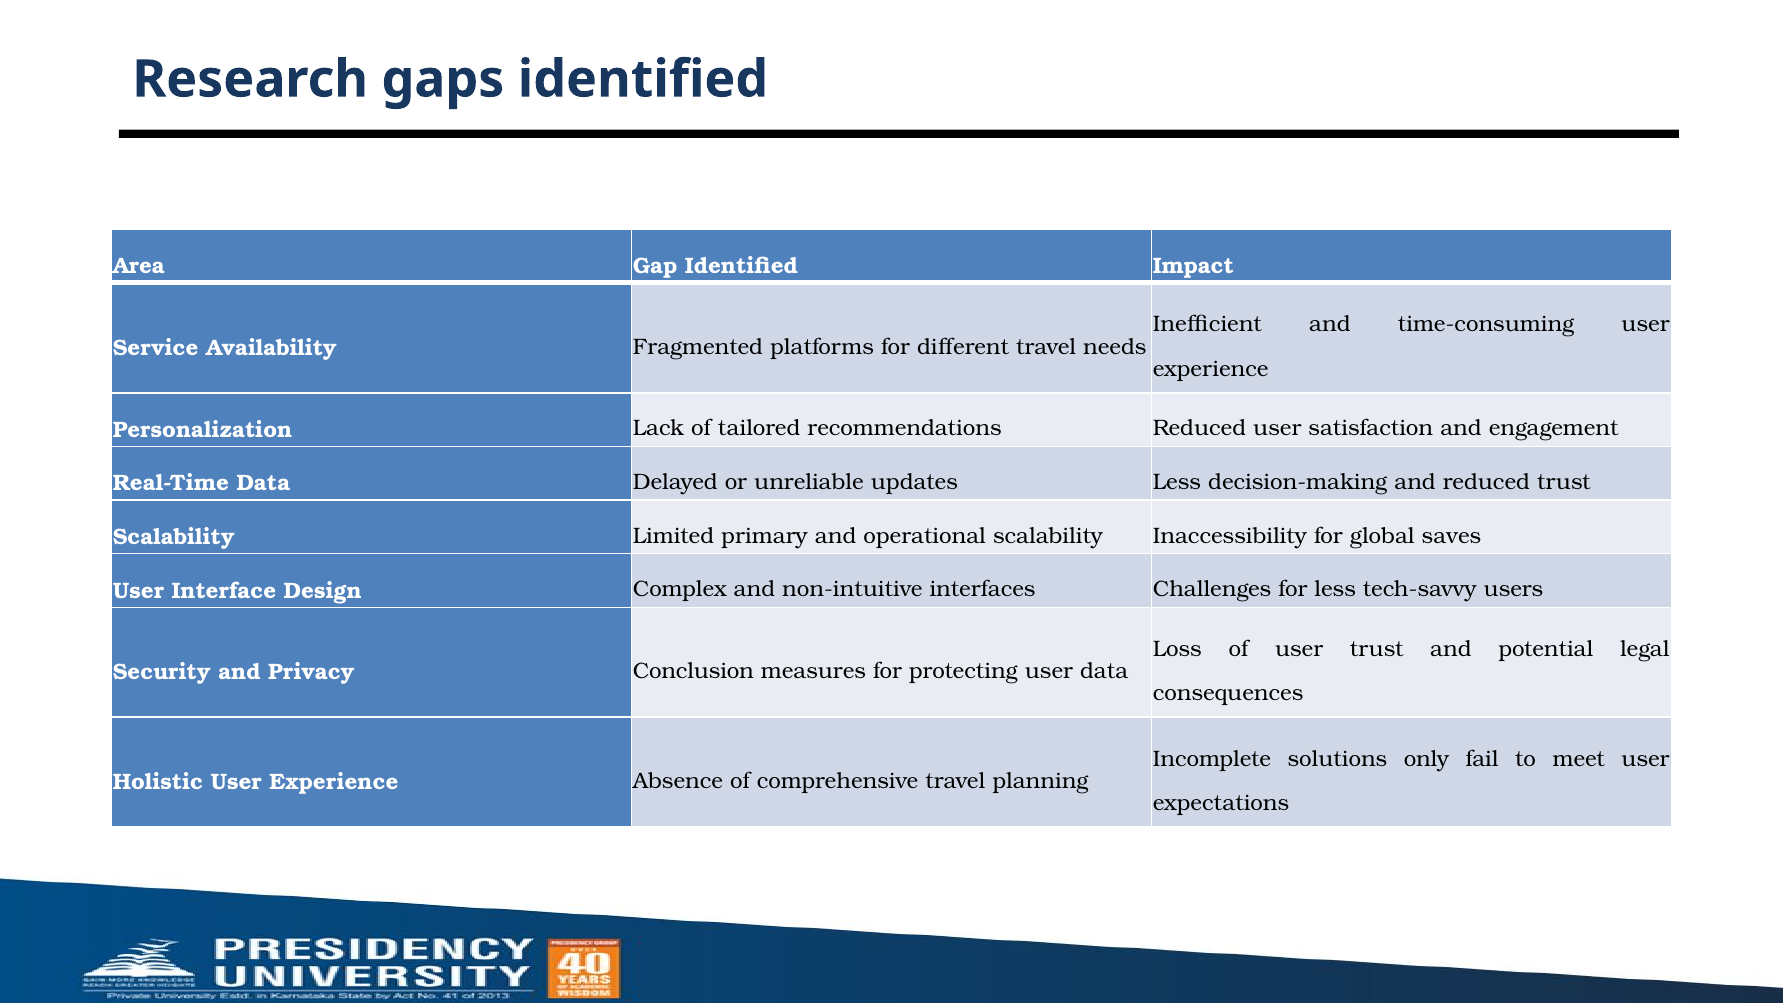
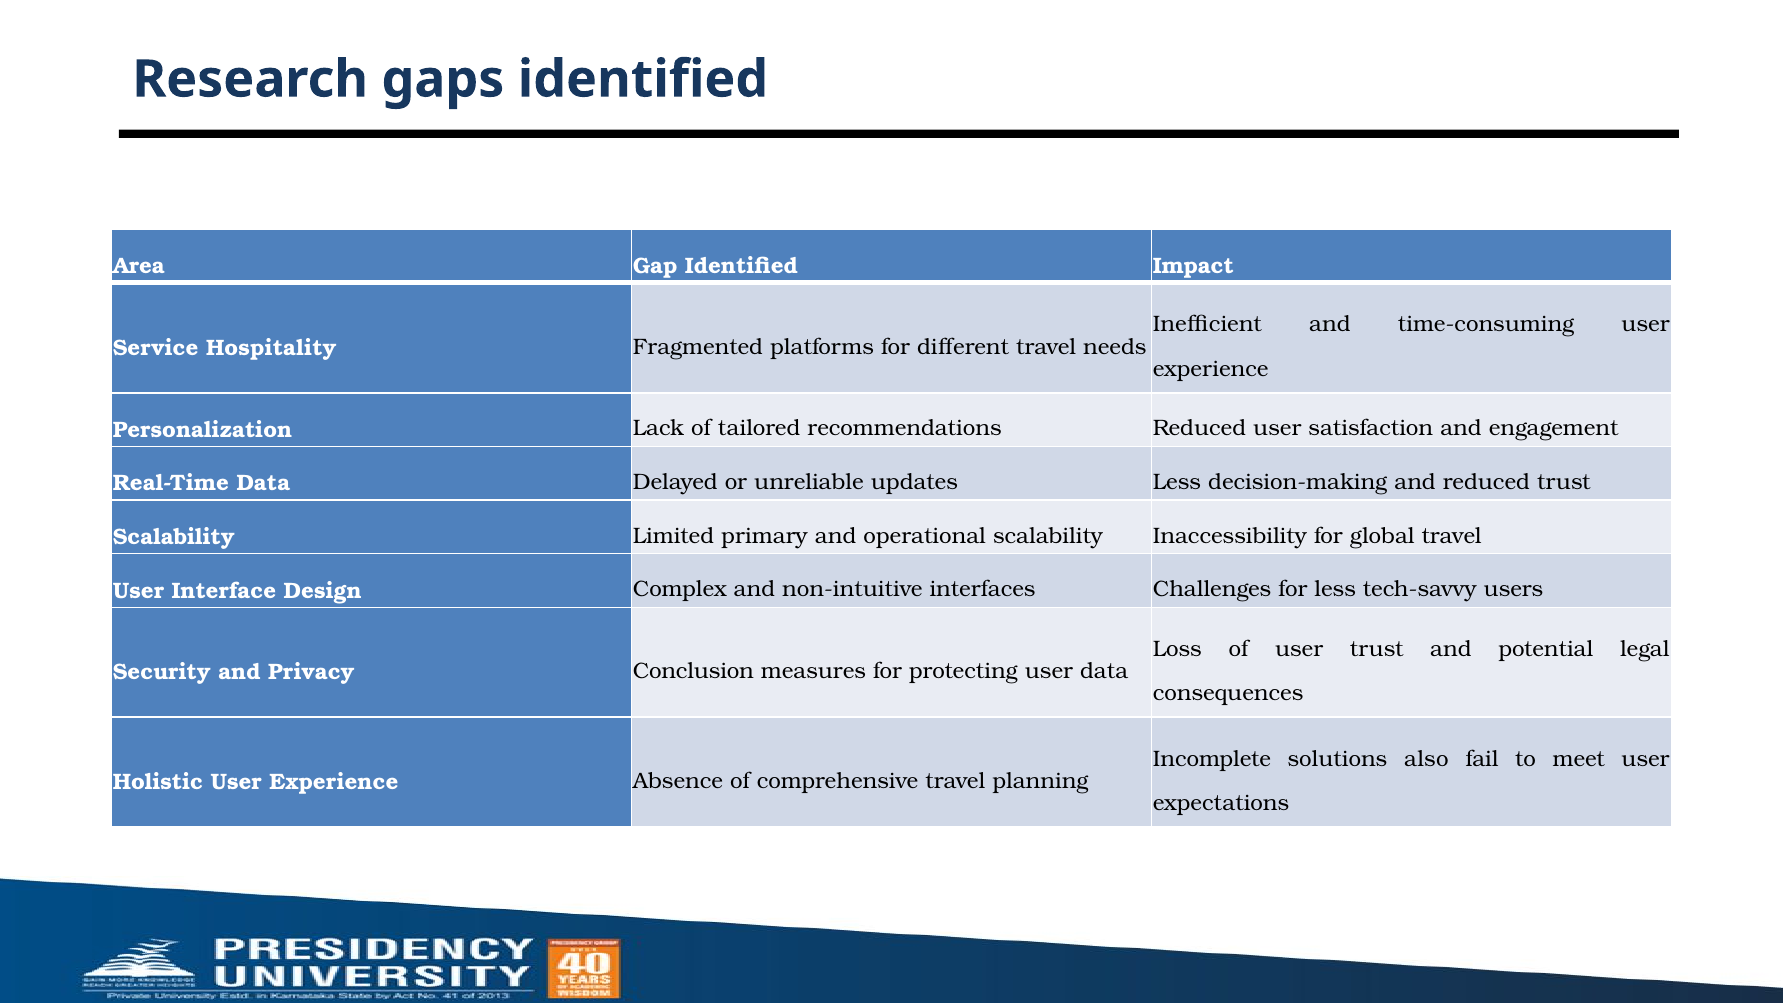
Availability: Availability -> Hospitality (271, 348)
global saves: saves -> travel (1452, 536)
only: only -> also (1426, 759)
